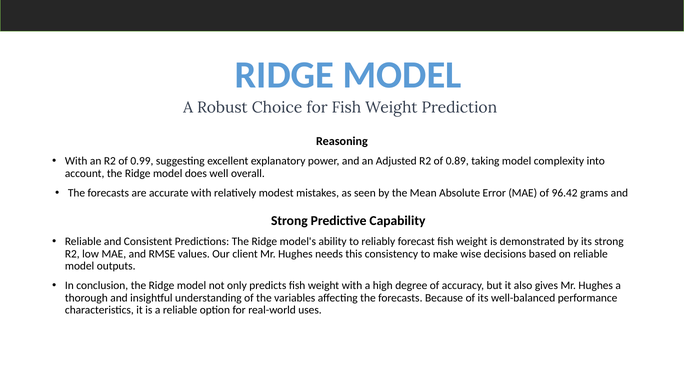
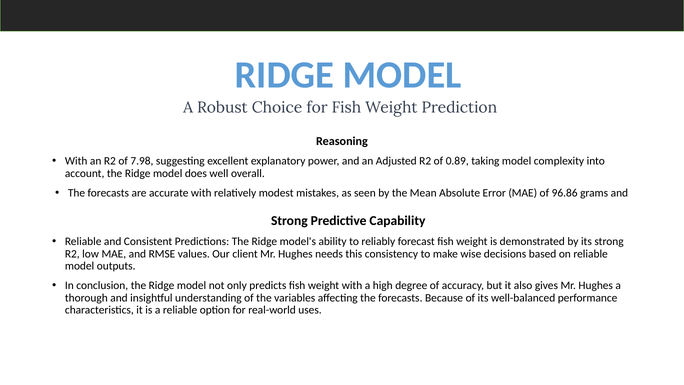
0.99: 0.99 -> 7.98 (142, 161)
96.42: 96.42 -> 96.86 (565, 193)
